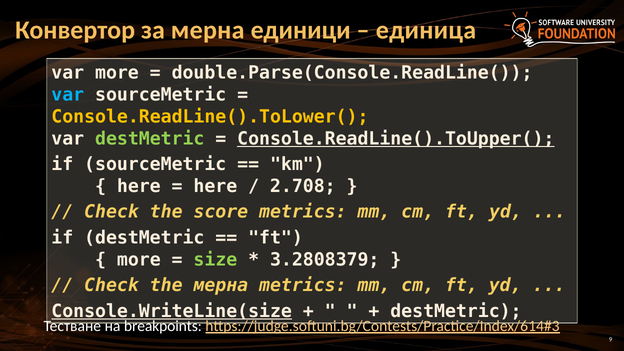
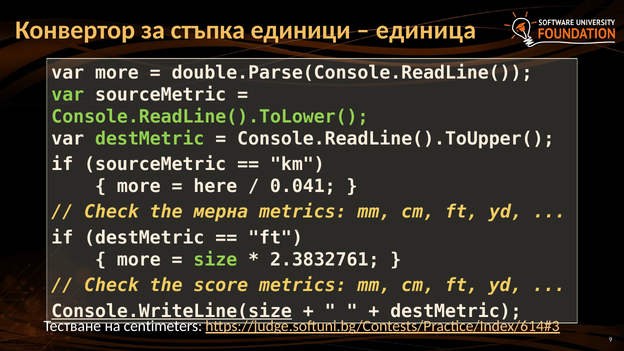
за мерна: мерна -> стъпка (208, 30)
var colour: light blue -> light green (68, 95)
Console.ReadLine().ToLower( colour: yellow -> light green (210, 117)
Console.ReadLine().ToUpper( underline: present -> none (396, 139)
here: here -> more (139, 186)
2.708: 2.708 -> 0.041 (303, 186)
score: score -> мерна (221, 212)
3.2808379: 3.2808379 -> 2.3832761 (325, 260)
the мерна: мерна -> score (221, 285)
breakpoints: breakpoints -> centimeters (163, 326)
